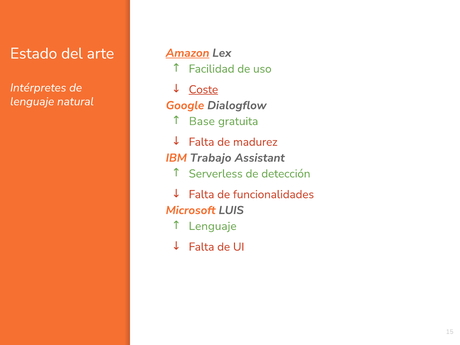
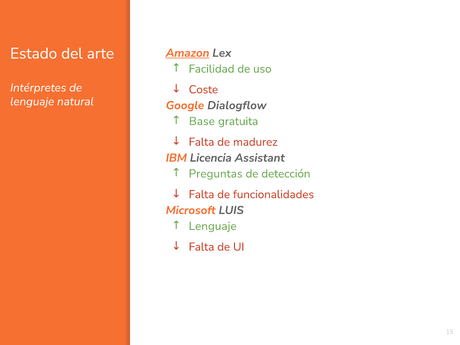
Coste underline: present -> none (203, 90)
Trabajo: Trabajo -> Licencia (211, 158)
Serverless: Serverless -> Preguntas (216, 174)
